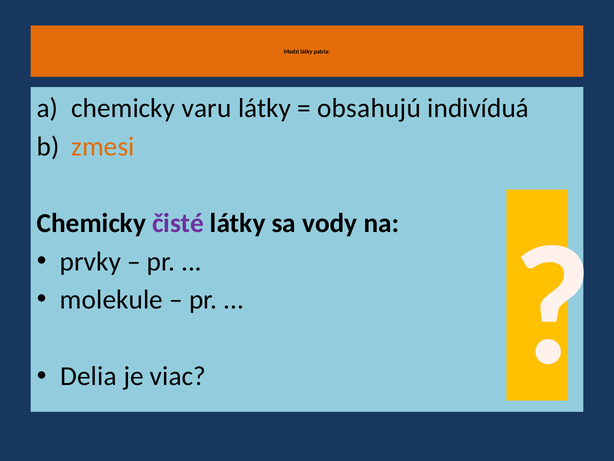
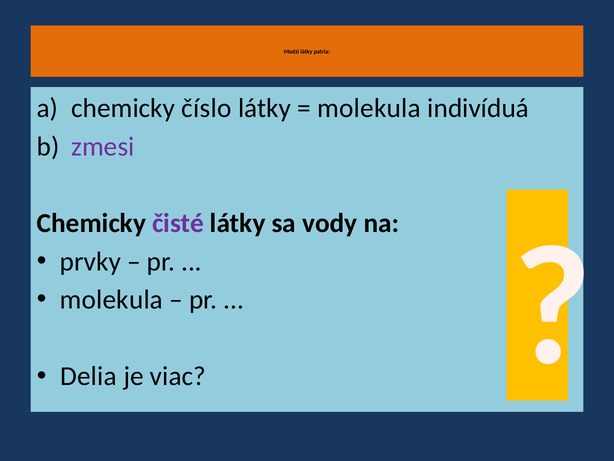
varu: varu -> číslo (207, 108)
obsahujú: obsahujú -> molekula (369, 108)
zmesi colour: orange -> purple (103, 147)
molekule: molekule -> molekula (111, 300)
